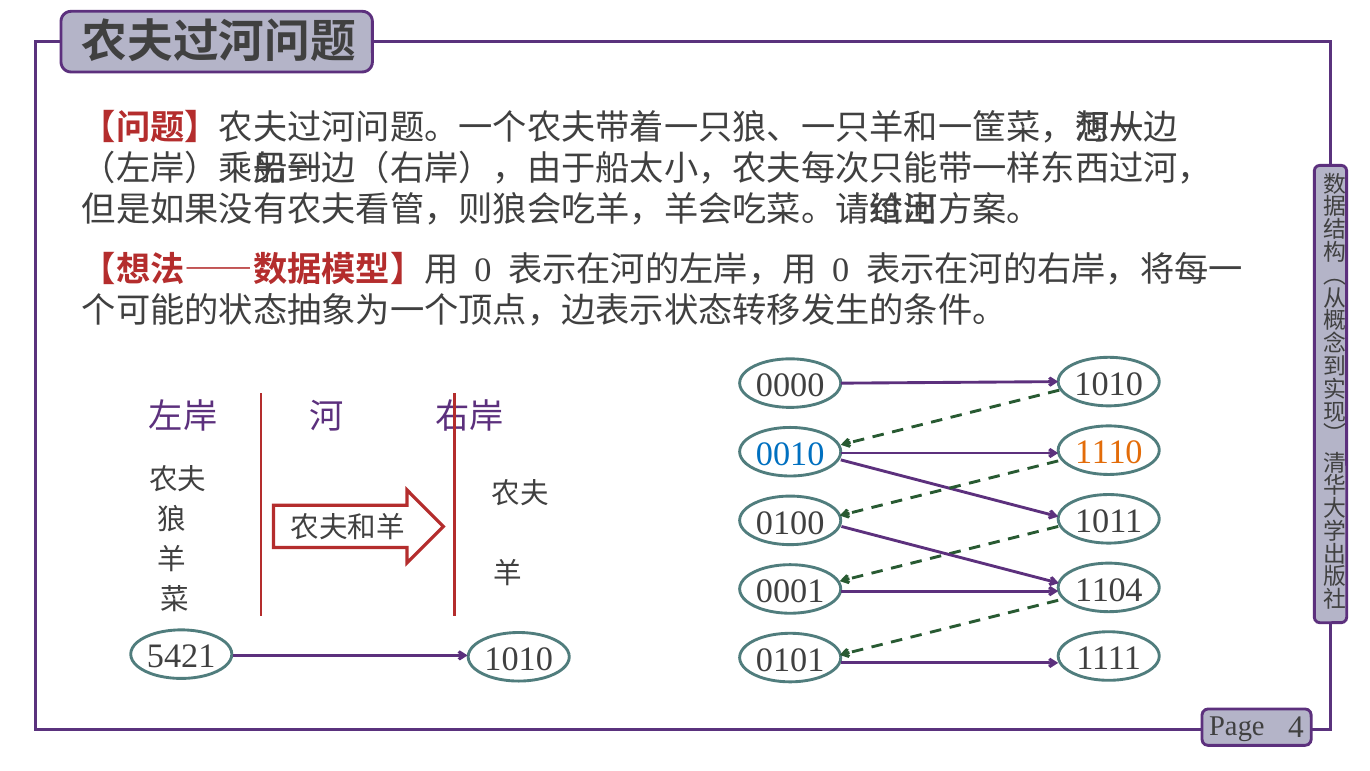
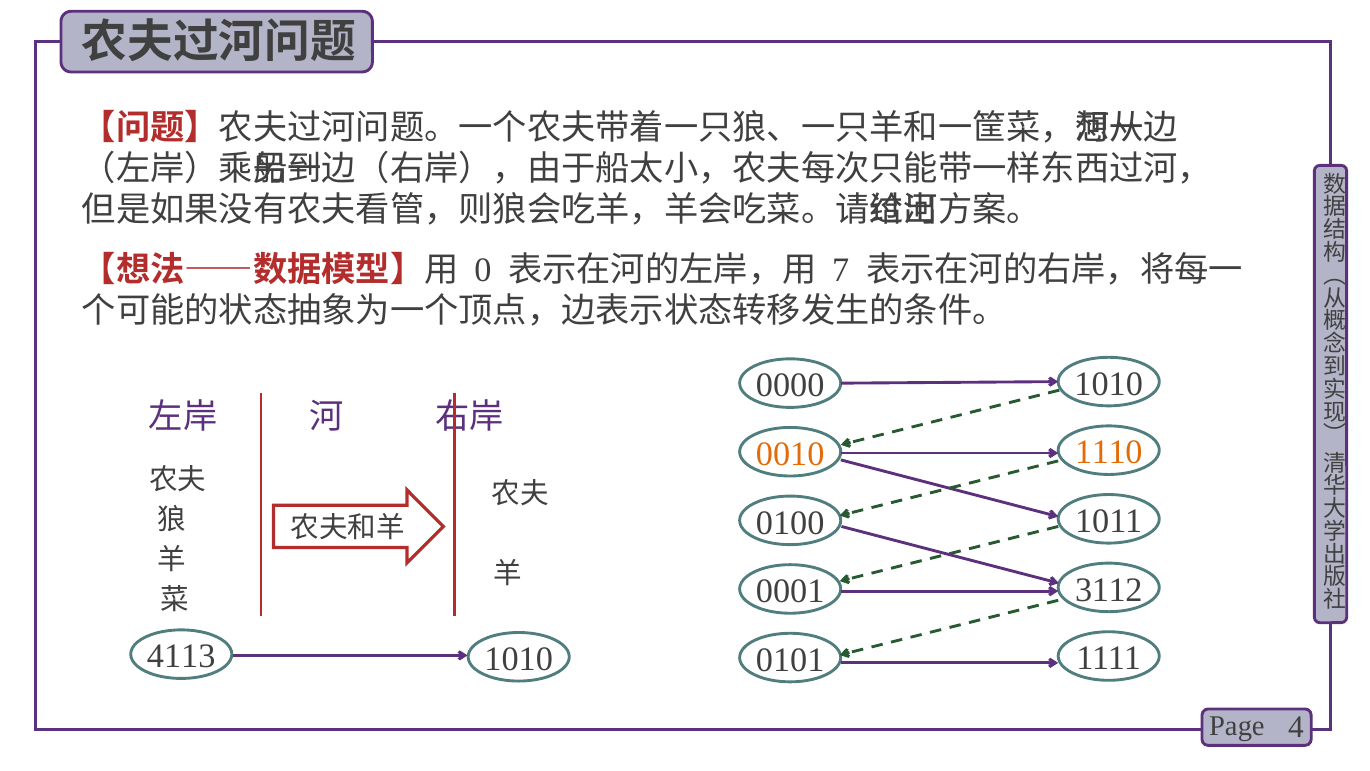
0: 0 -> 7 (841, 270)
0010 colour: blue -> orange (790, 454)
1104: 1104 -> 3112 (1109, 589)
5421: 5421 -> 4113 (181, 656)
